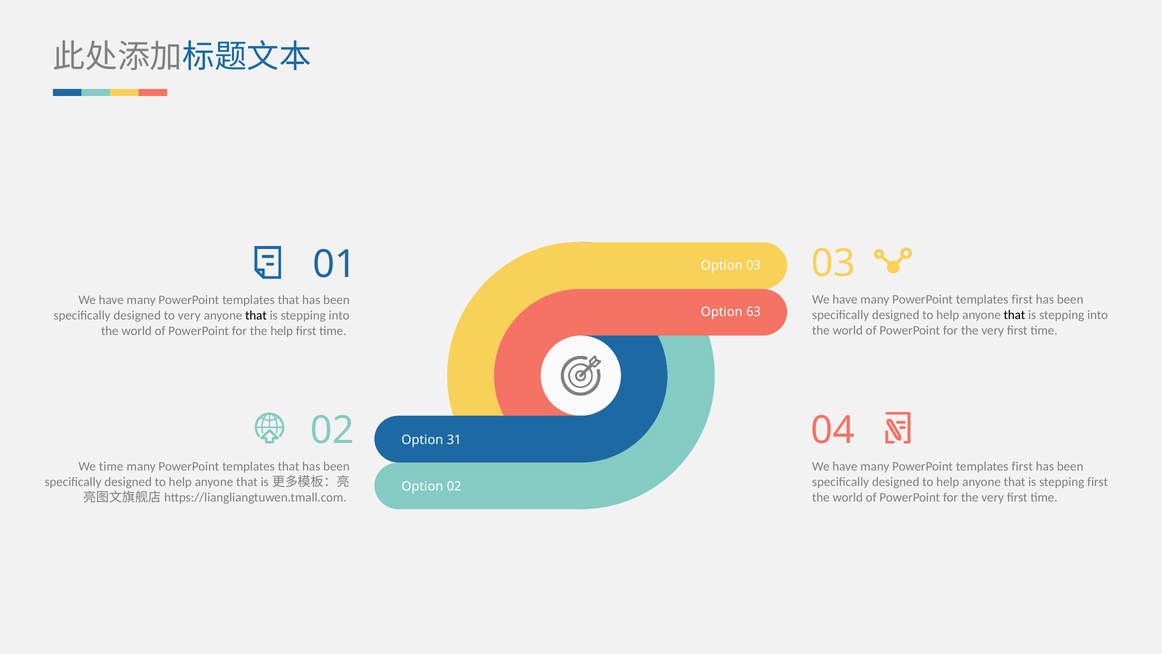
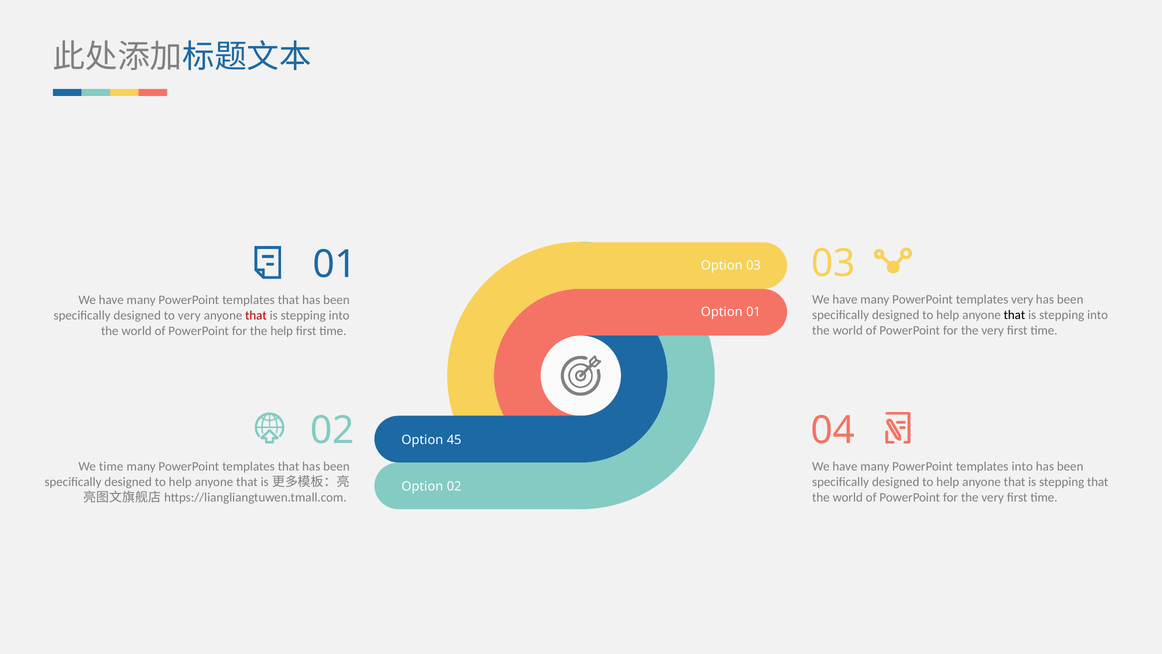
first: first -> very (1022, 299)
Option 63: 63 -> 01 (754, 312)
that colour: black -> red (256, 316)
31: 31 -> 45 (454, 440)
first: first -> into (1022, 466)
stepping first: first -> that (1098, 482)
